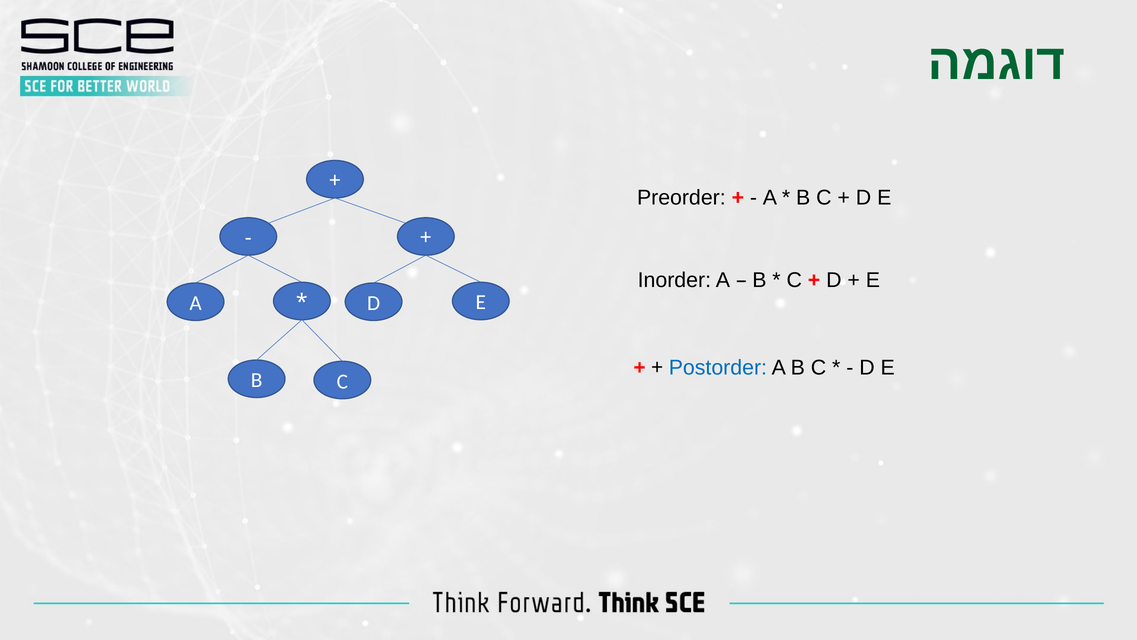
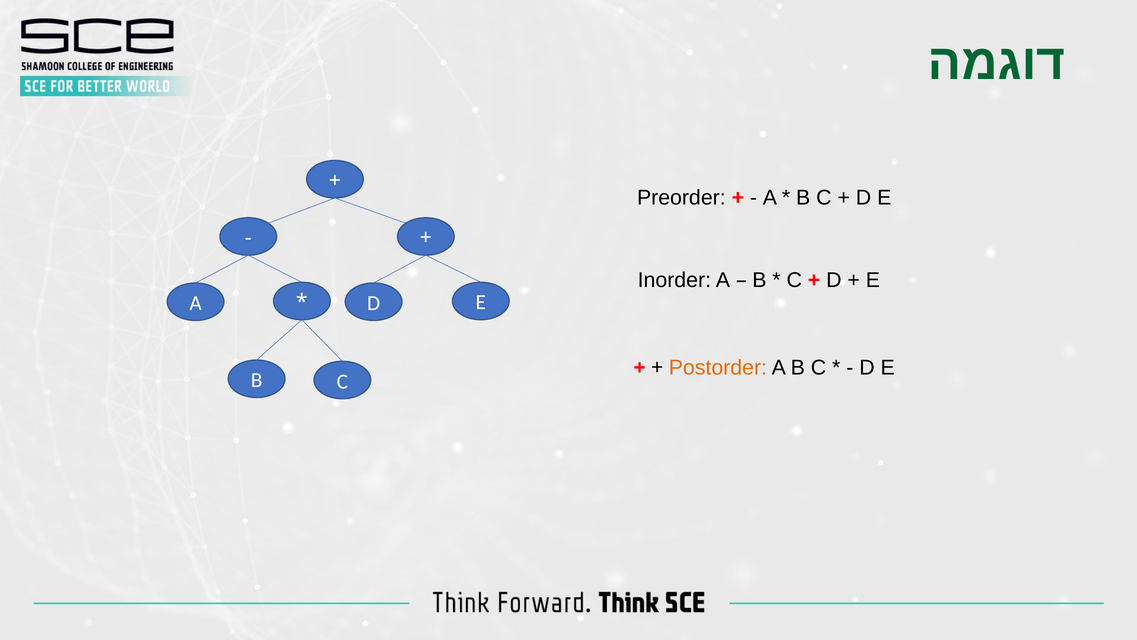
Postorder colour: blue -> orange (718, 368)
